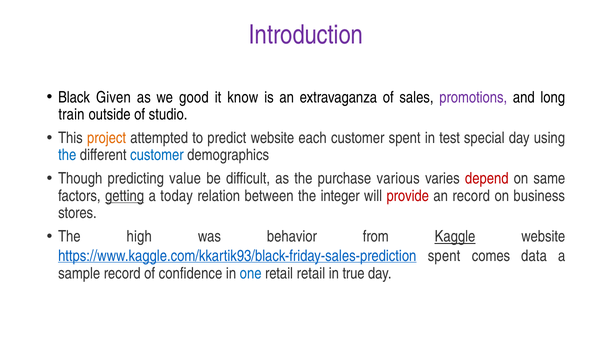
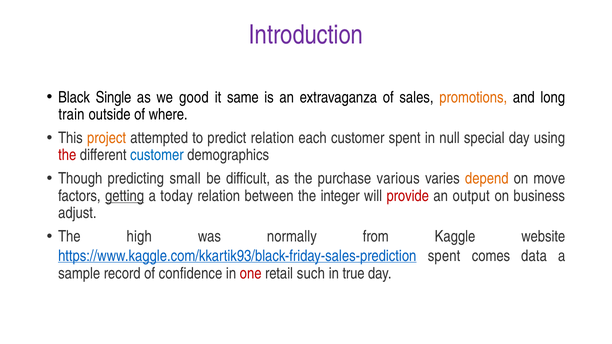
Given: Given -> Single (114, 97)
know: know -> same (243, 97)
promotions colour: purple -> orange (473, 97)
studio: studio -> where (168, 115)
predict website: website -> relation (272, 138)
test: test -> null (450, 138)
the colour: blue -> red (67, 155)
value: value -> small (185, 179)
depend colour: red -> orange (487, 179)
same: same -> move (549, 179)
an record: record -> output (471, 196)
stores: stores -> adjust (77, 213)
behavior: behavior -> normally (292, 237)
Kaggle underline: present -> none (455, 237)
one colour: blue -> red (251, 274)
retail retail: retail -> such (311, 274)
